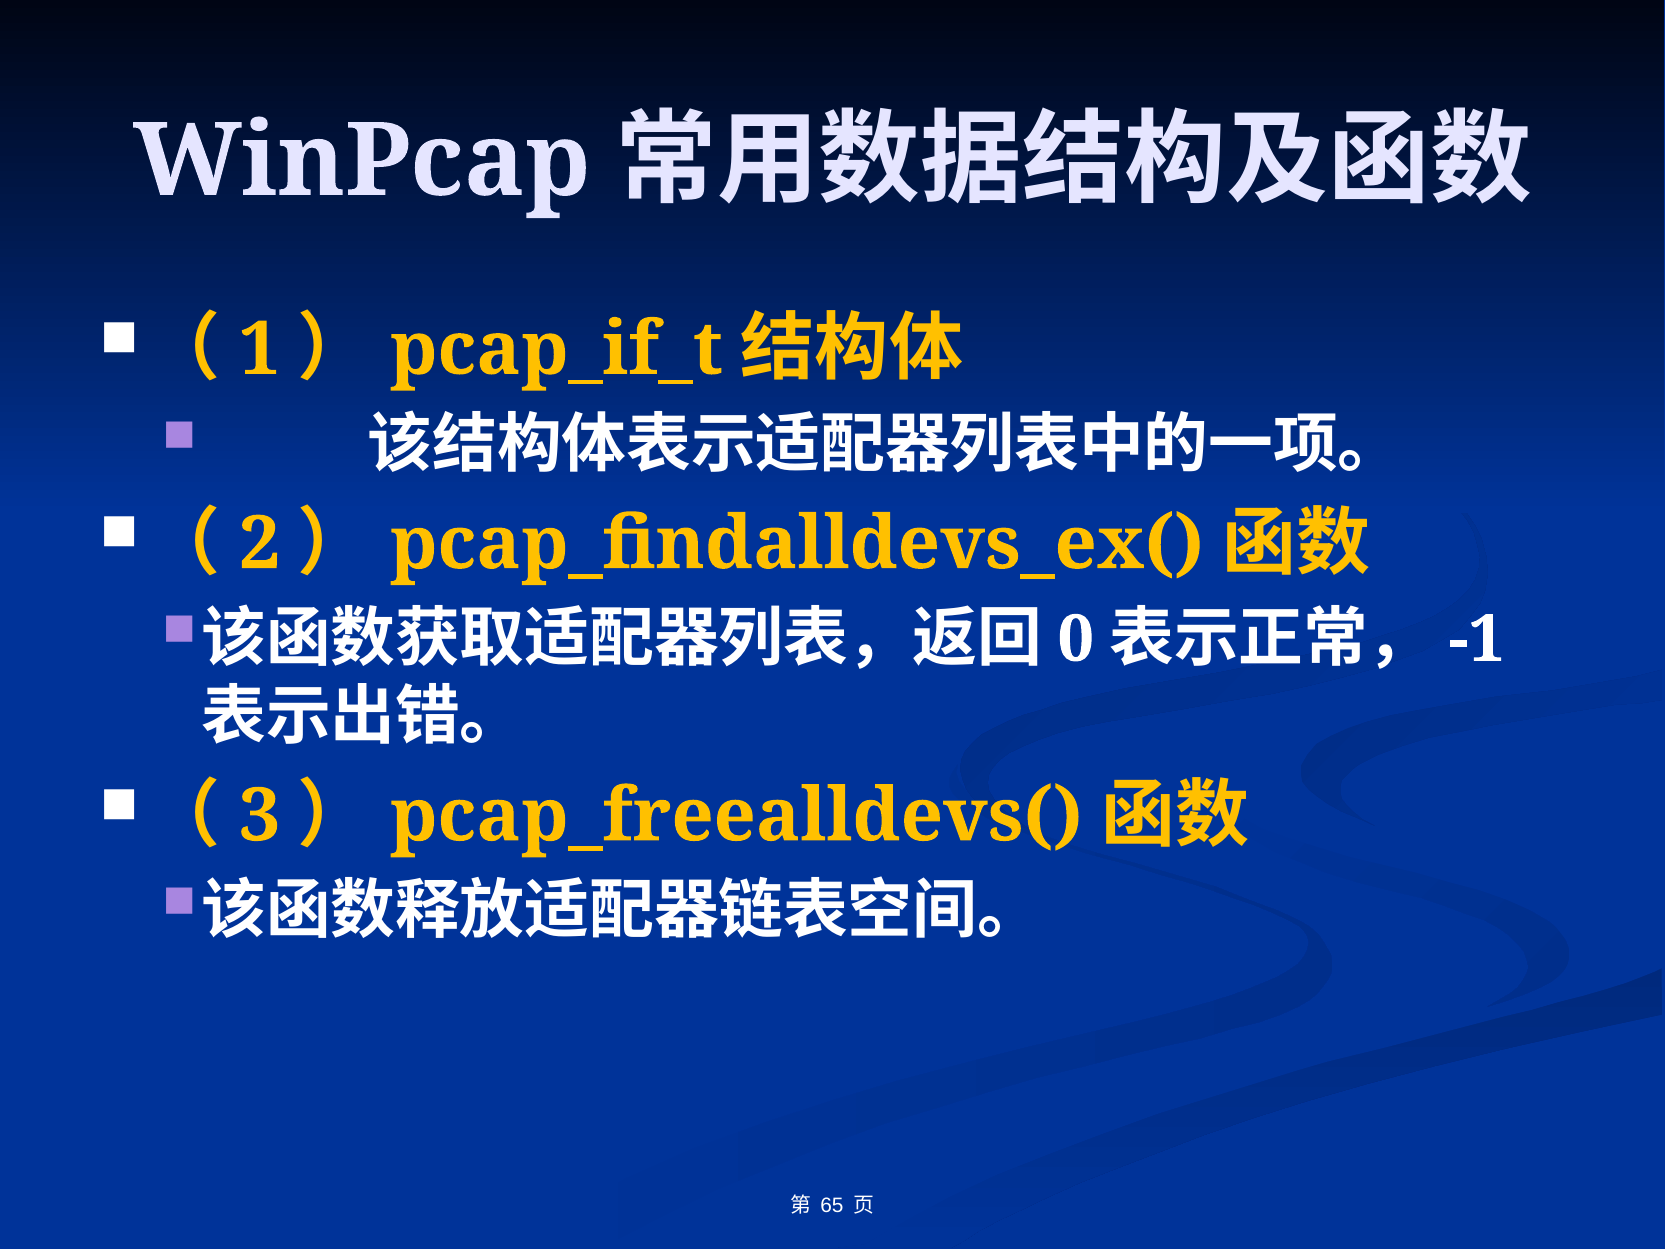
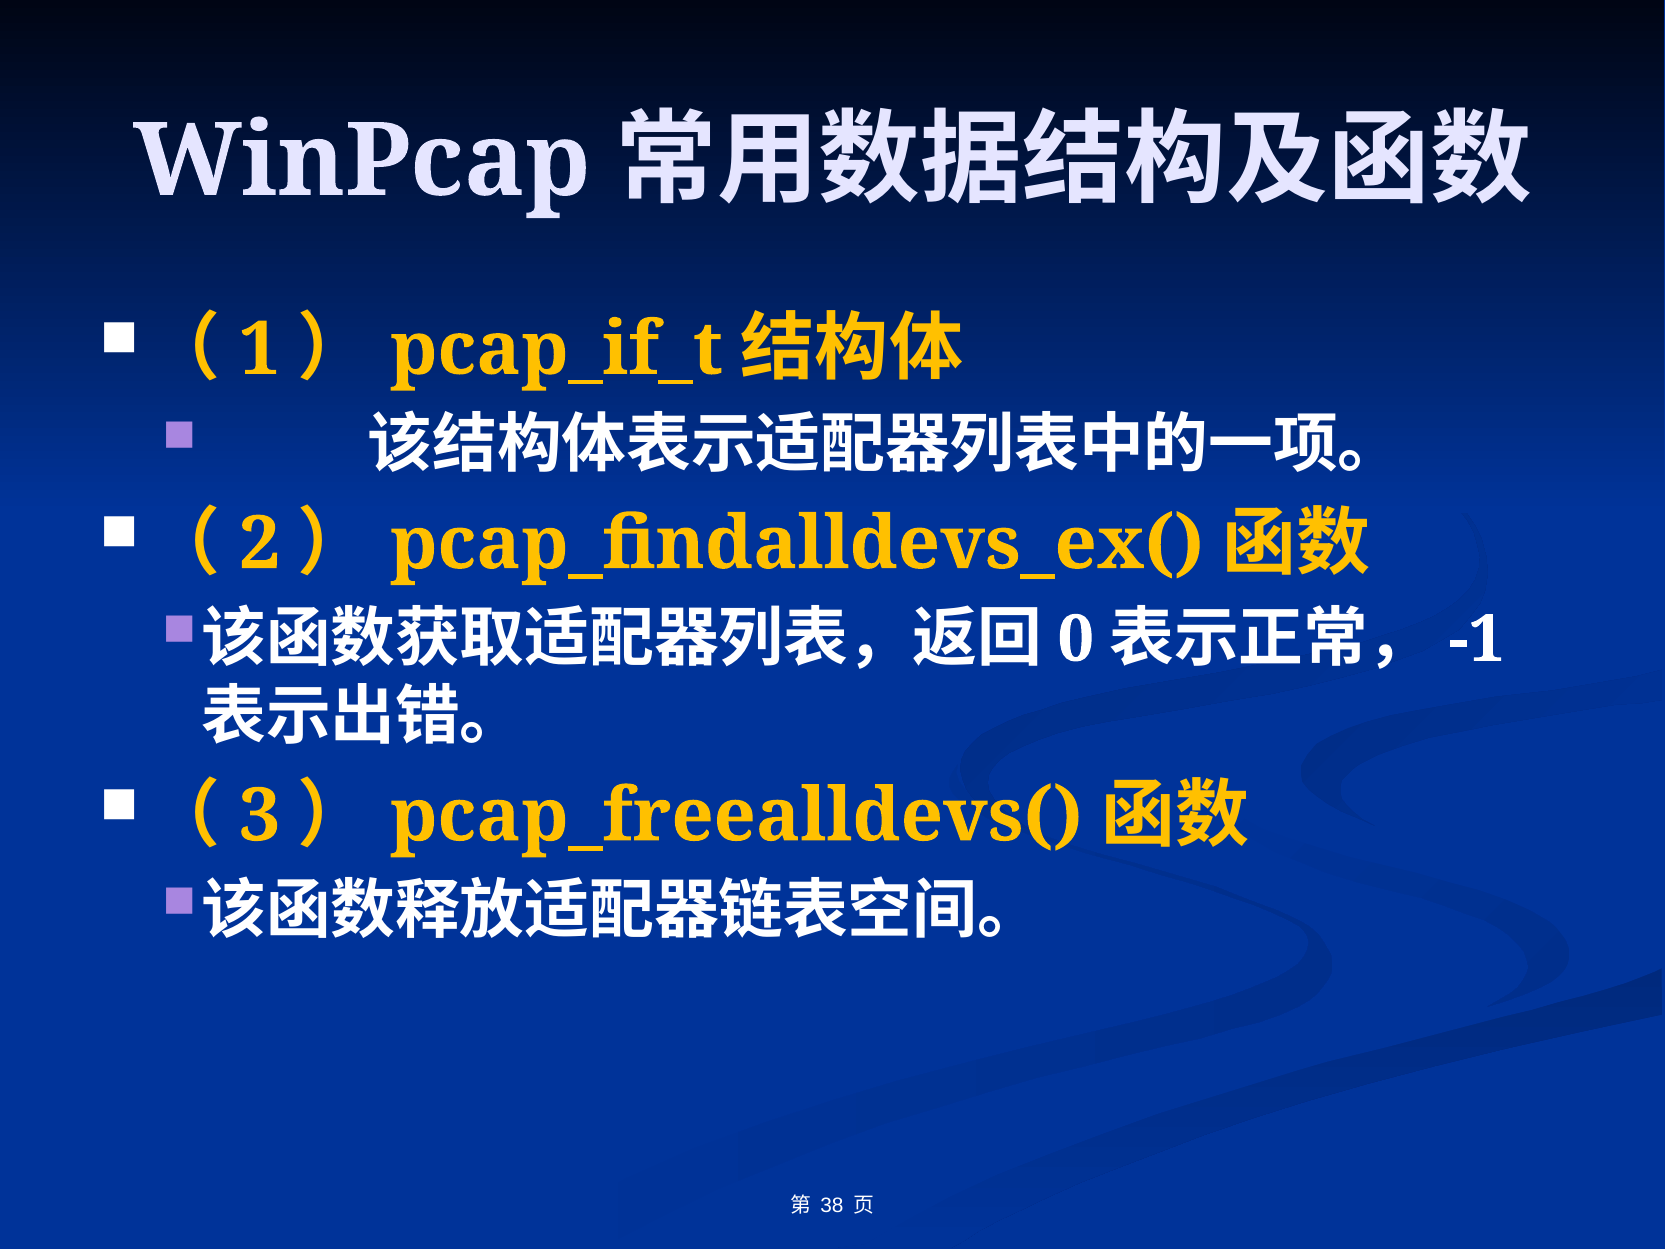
65: 65 -> 38 (832, 1205)
